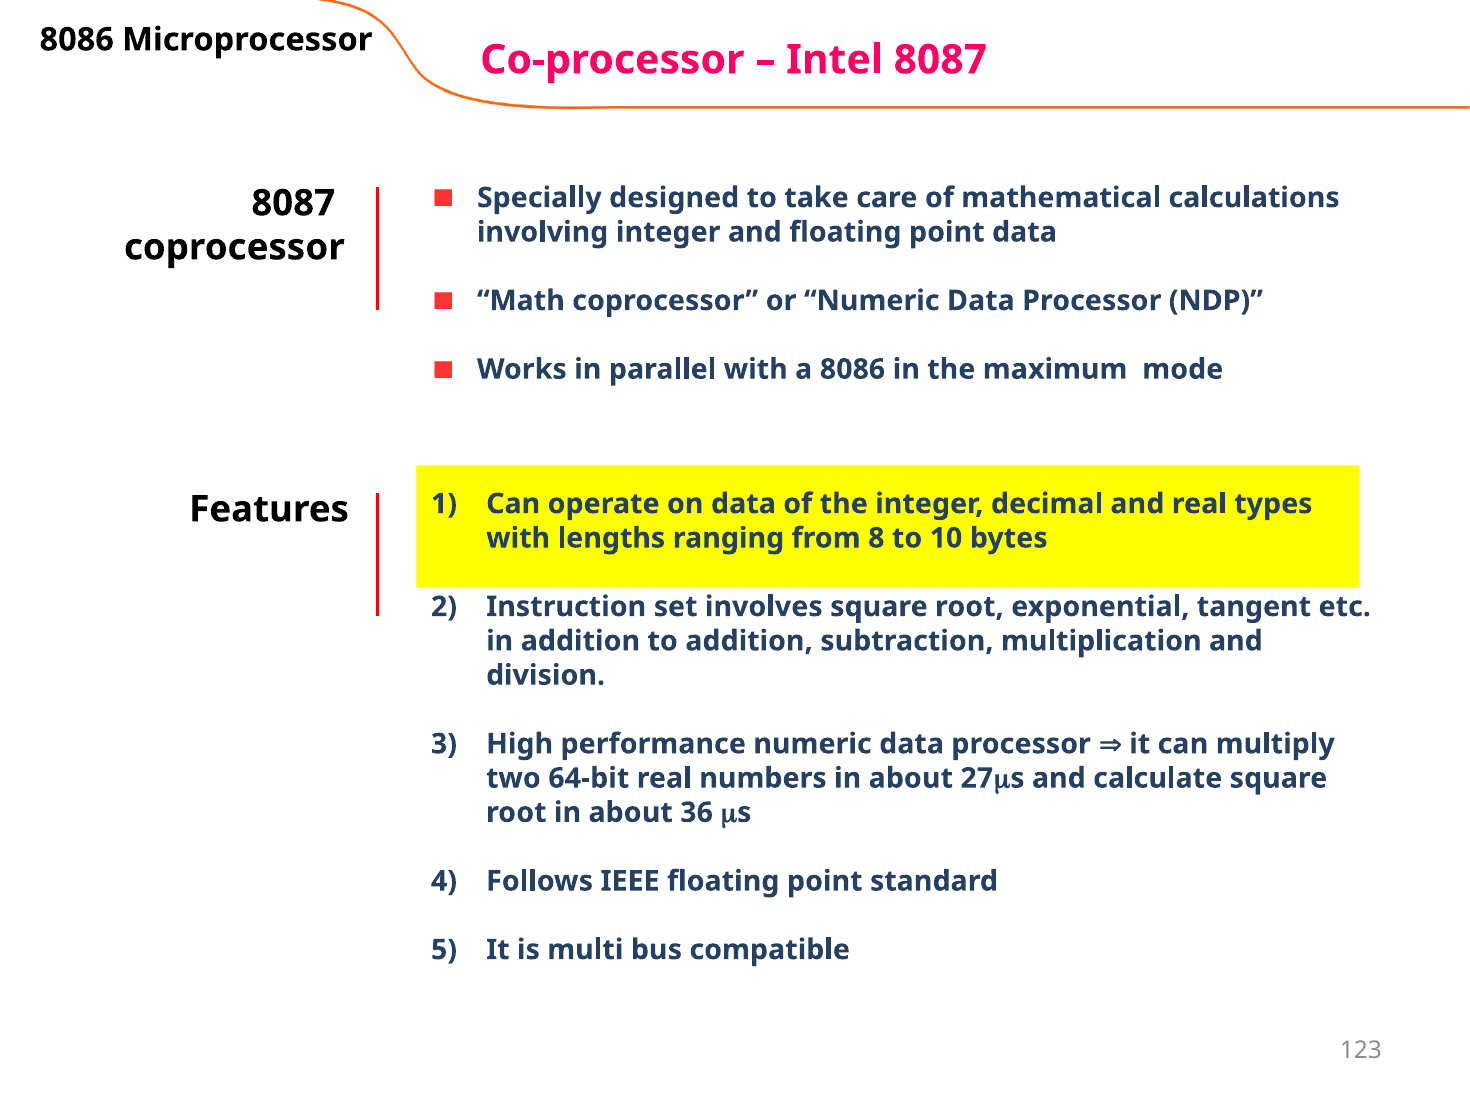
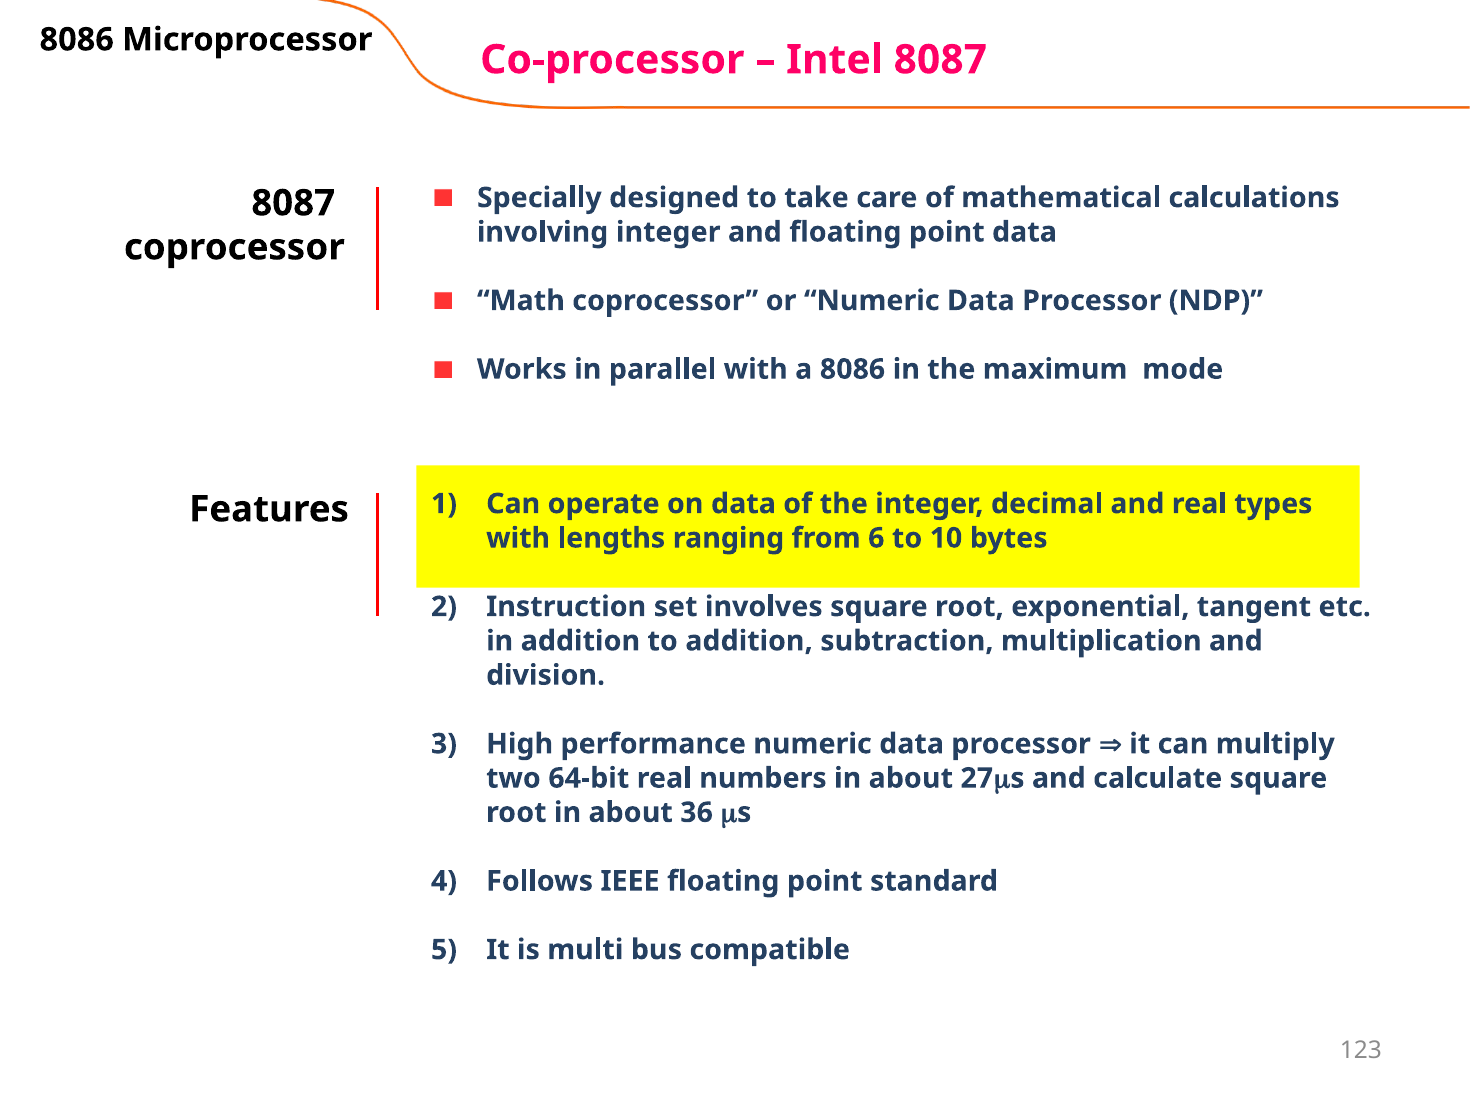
8: 8 -> 6 (876, 538)
